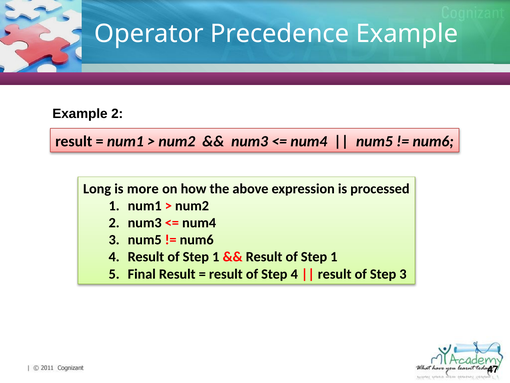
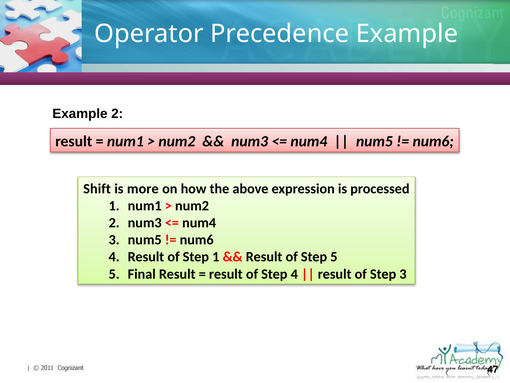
Long: Long -> Shift (97, 189)
1: 1 -> 5 (334, 257)
